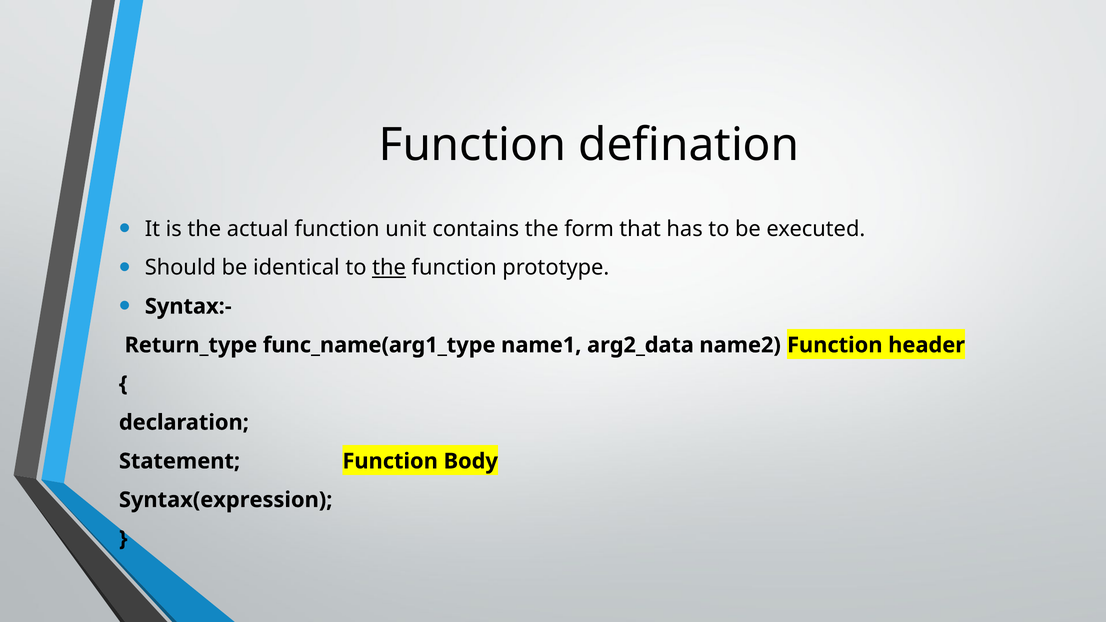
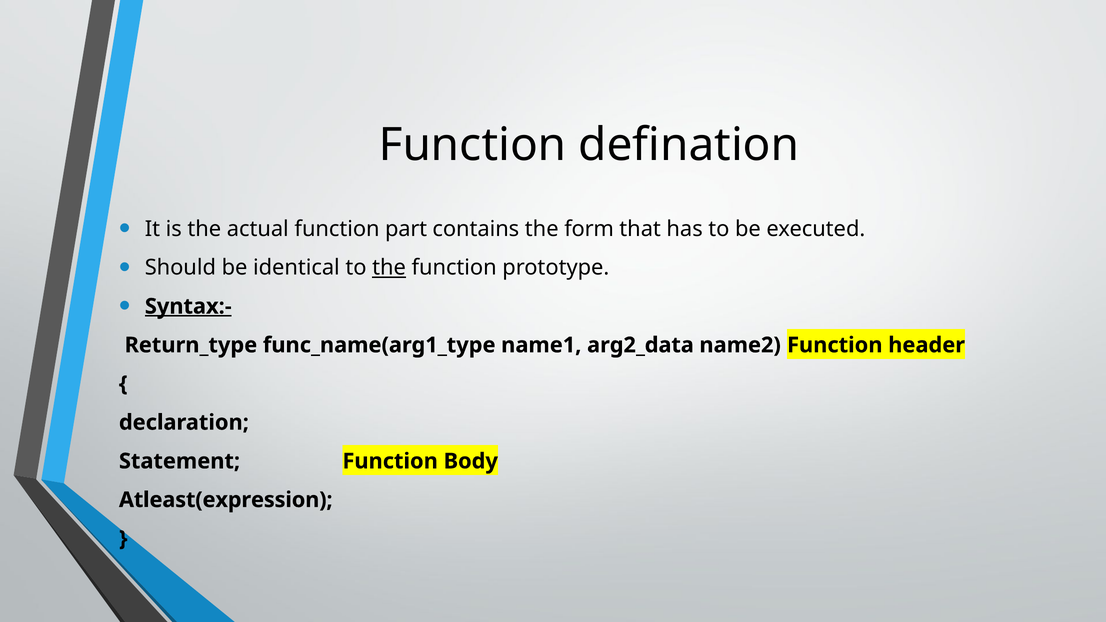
unit: unit -> part (406, 229)
Syntax:- underline: none -> present (188, 306)
Syntax(expression: Syntax(expression -> Atleast(expression (226, 500)
